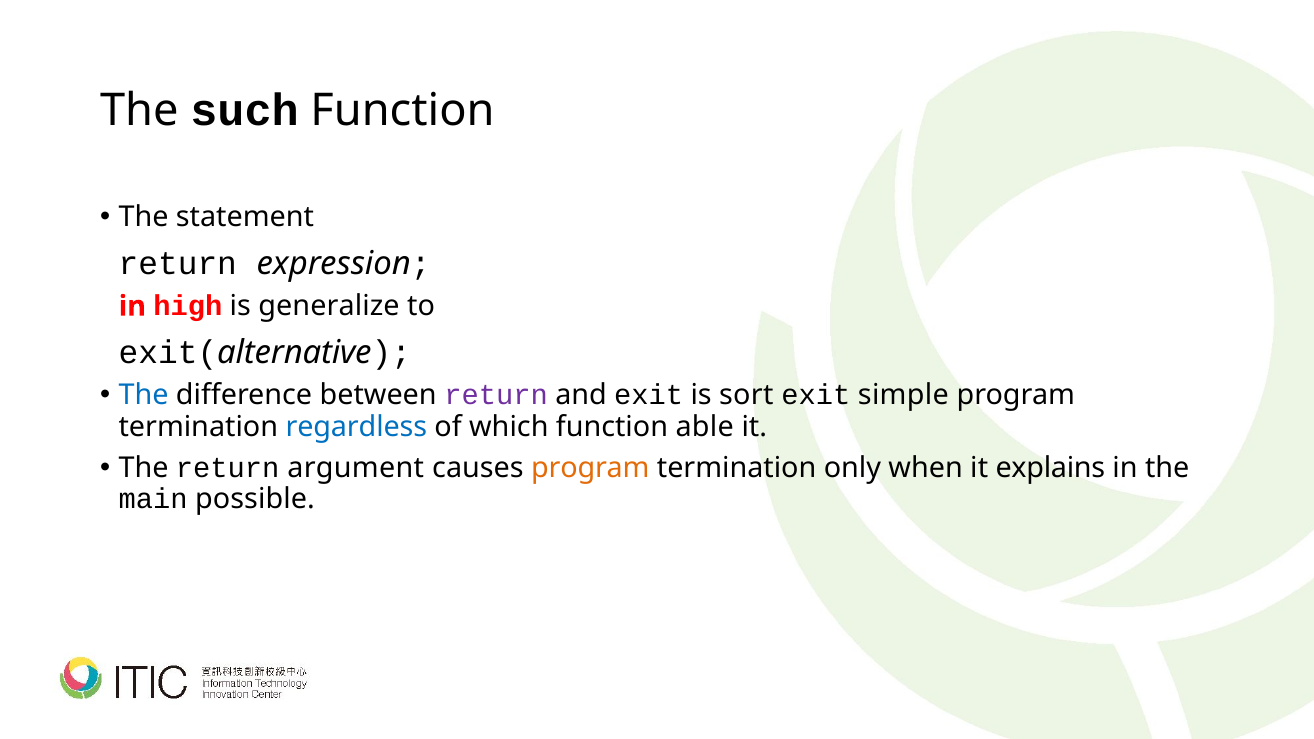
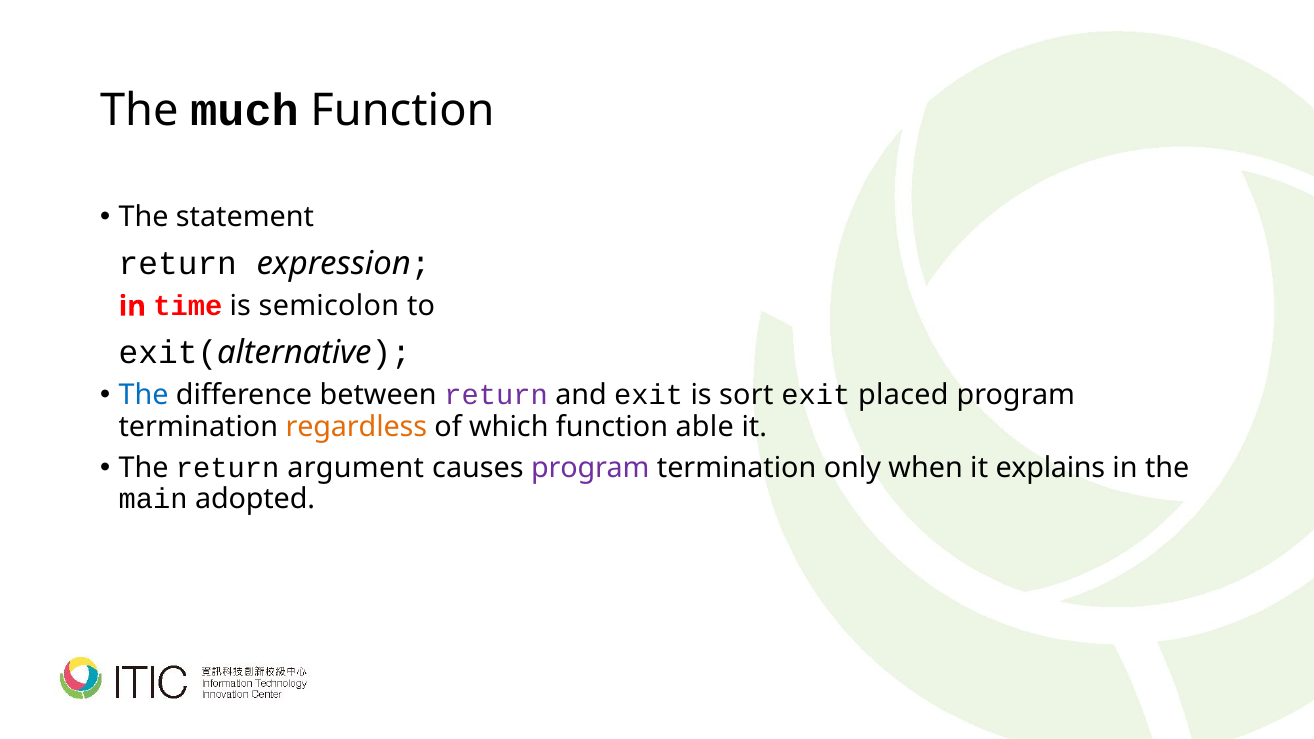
such: such -> much (245, 110)
high: high -> time (188, 306)
generalize: generalize -> semicolon (329, 306)
simple: simple -> placed (903, 396)
regardless colour: blue -> orange (356, 427)
program colour: orange -> purple (590, 468)
possible: possible -> adopted (255, 499)
